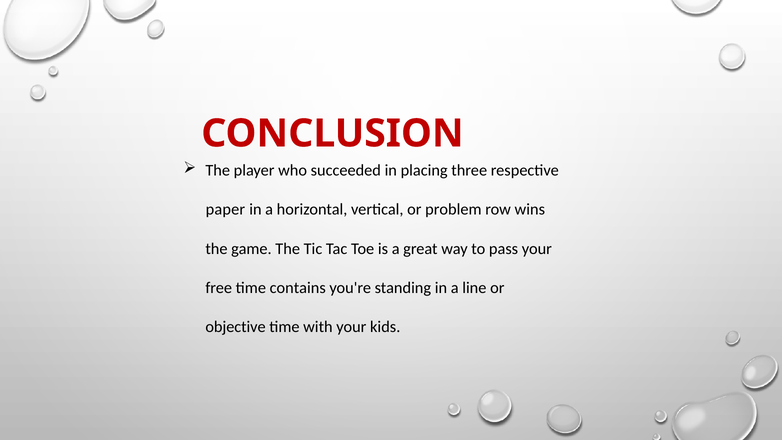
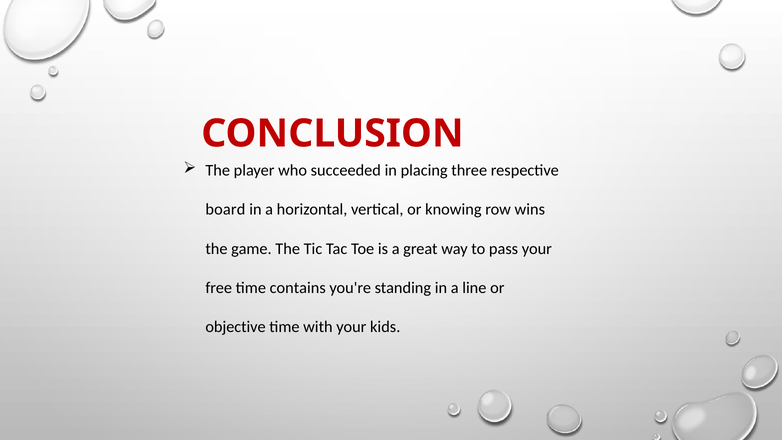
paper: paper -> board (225, 209)
problem: problem -> knowing (453, 209)
